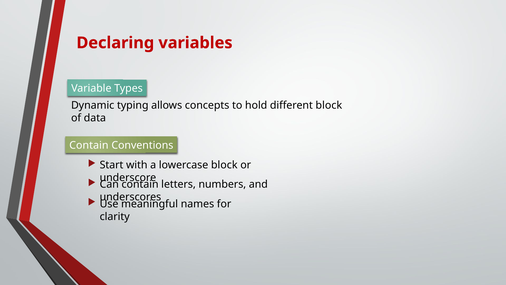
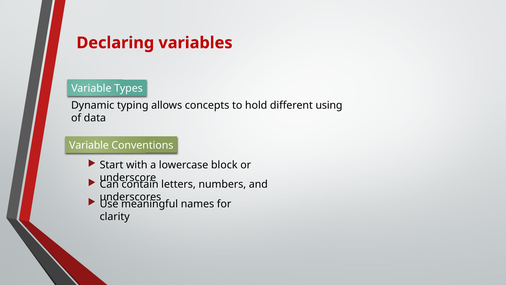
different block: block -> using (329, 105)
Contain: Contain -> Variable (89, 145)
